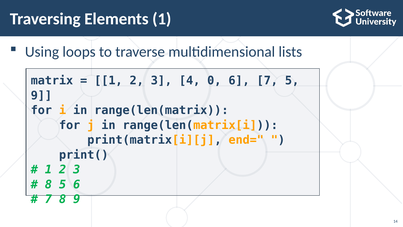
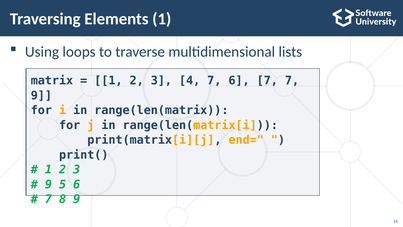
4 0: 0 -> 7 (214, 81)
7 5: 5 -> 7 (292, 81)
8: 8 -> 9 (48, 184)
